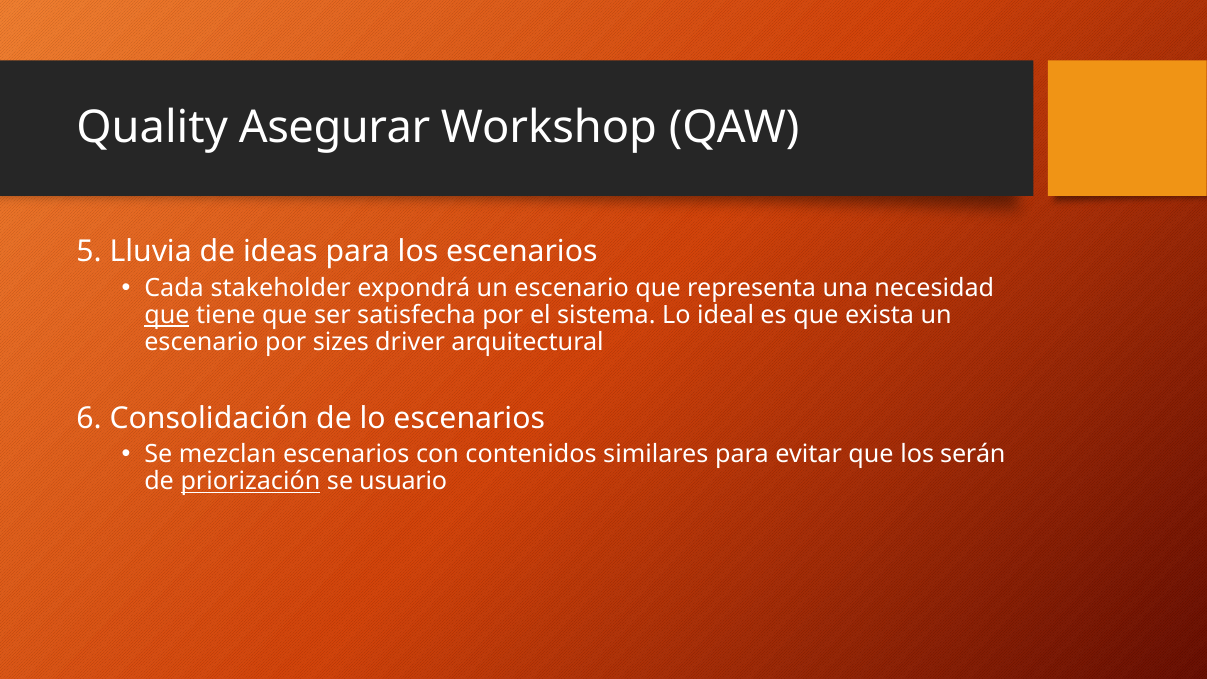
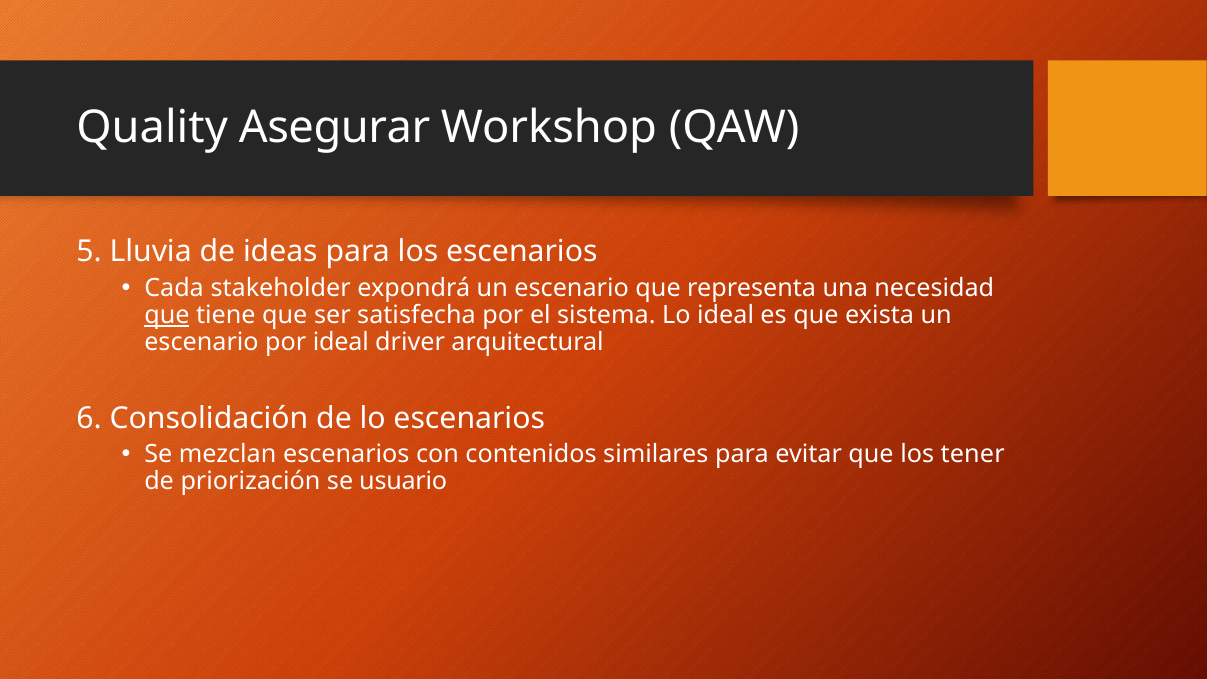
por sizes: sizes -> ideal (341, 342)
serán: serán -> tener (973, 454)
priorización underline: present -> none (250, 482)
